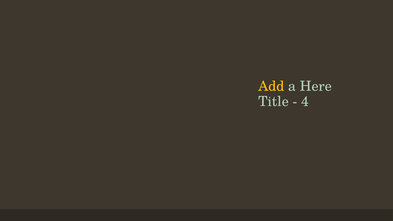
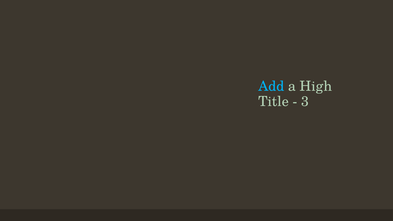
Add colour: yellow -> light blue (271, 86)
Here: Here -> High (316, 86)
4: 4 -> 3 (305, 101)
